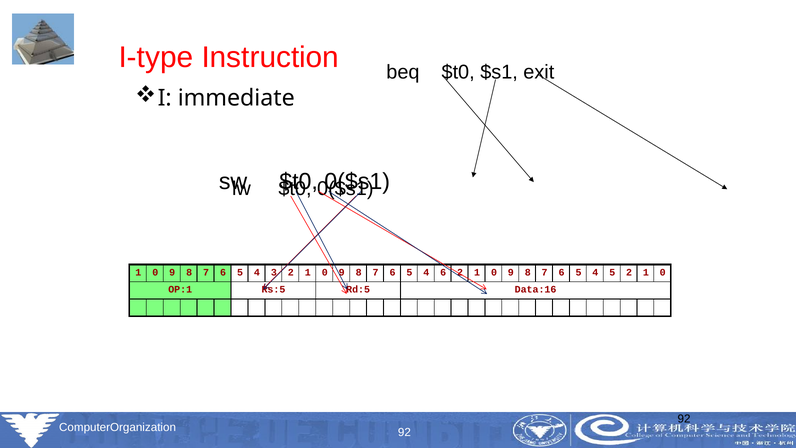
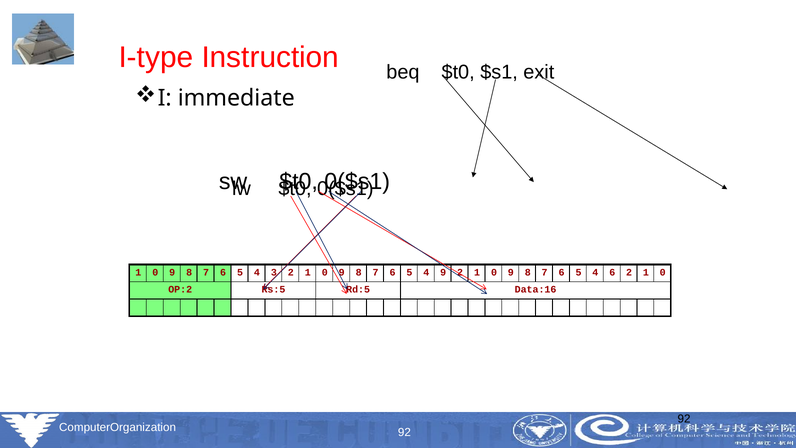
4 6: 6 -> 9 (443, 272)
4 5: 5 -> 6 (612, 272)
OP:1: OP:1 -> OP:2 (180, 289)
